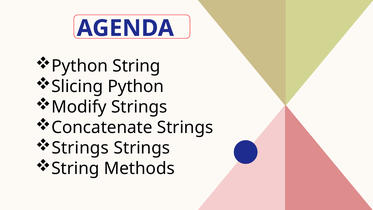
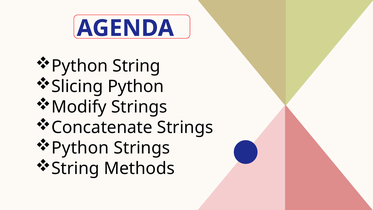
Strings: Strings -> Python (80, 148)
